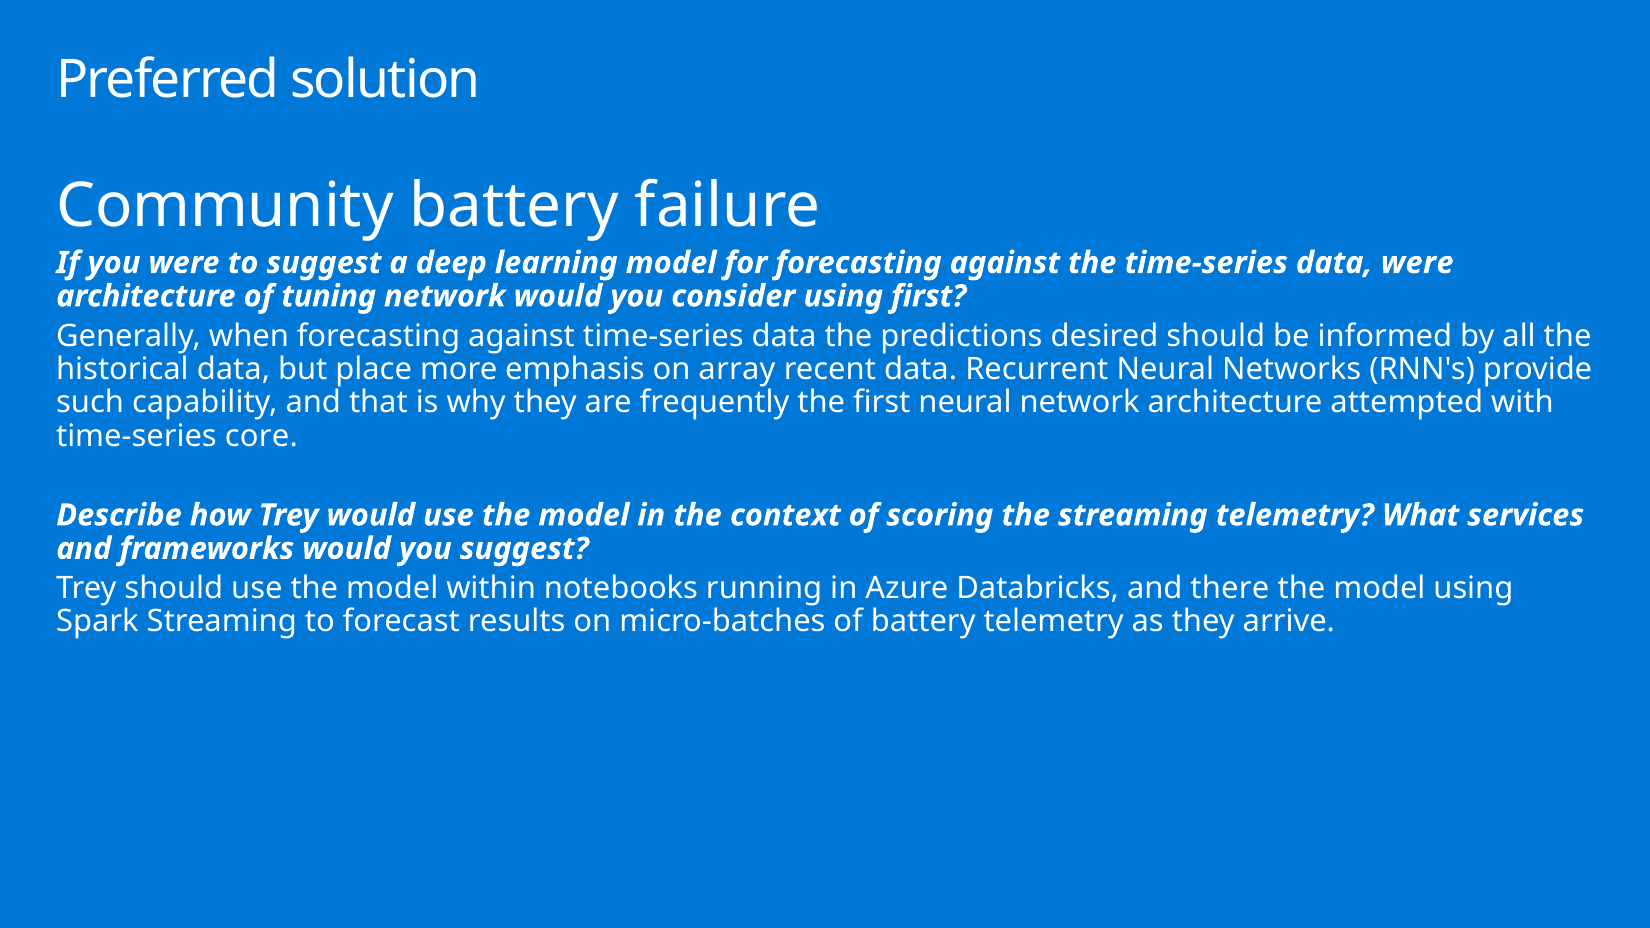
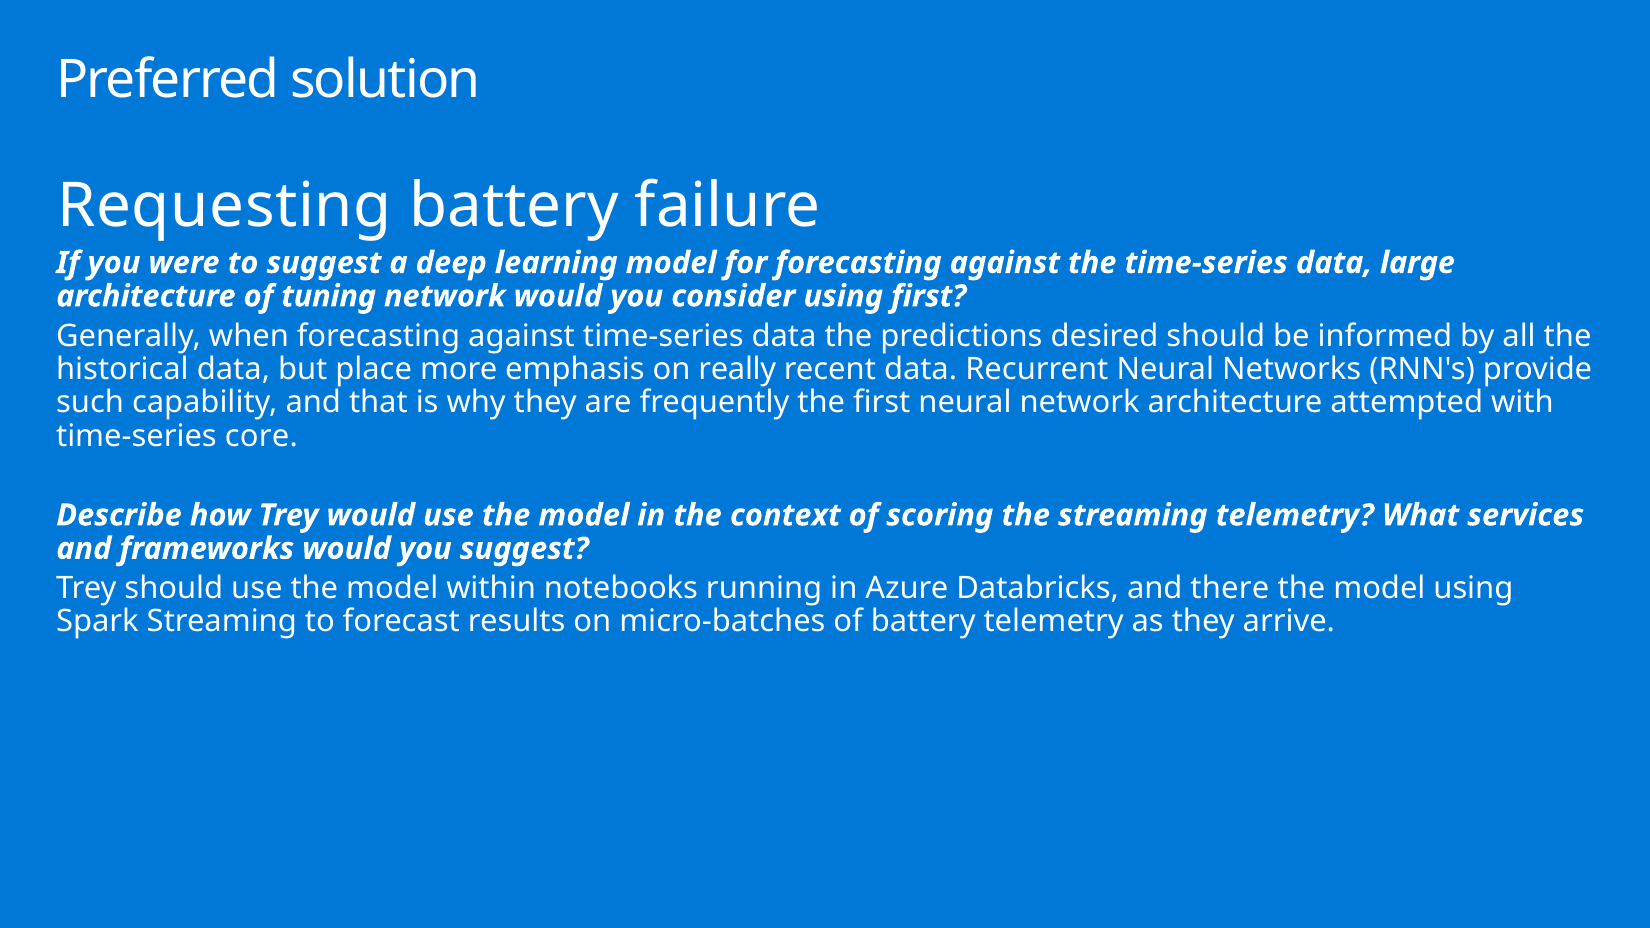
Community: Community -> Requesting (225, 206)
data were: were -> large (1418, 263)
array: array -> really (737, 369)
